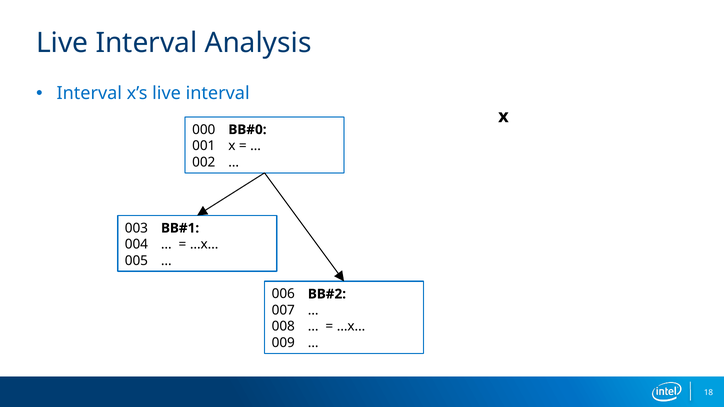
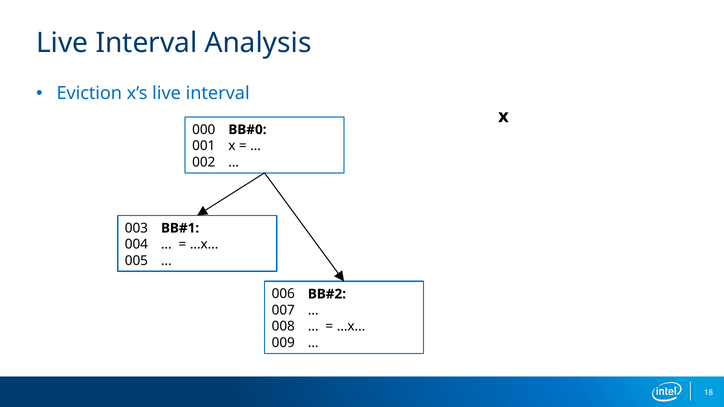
Interval: Interval -> Eviction (89, 94)
